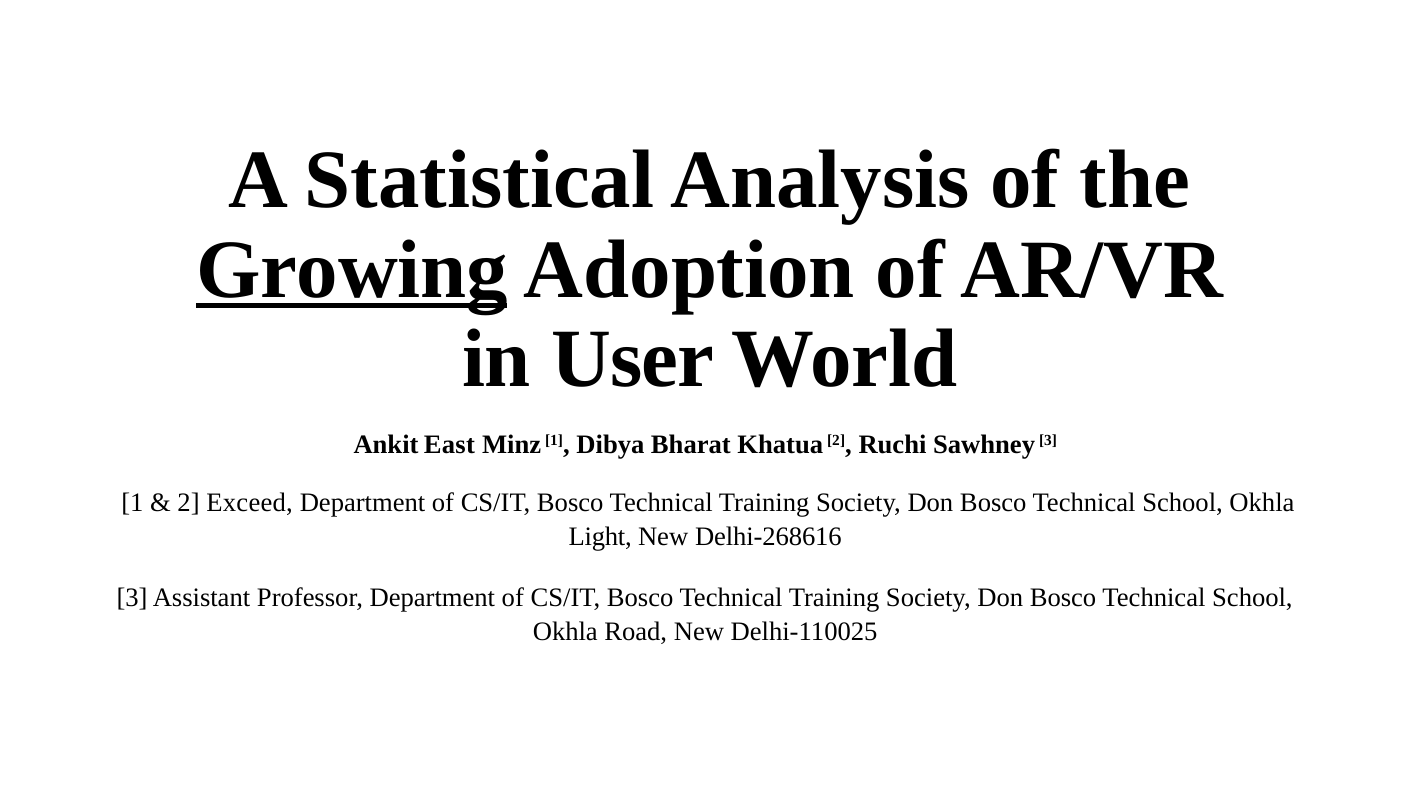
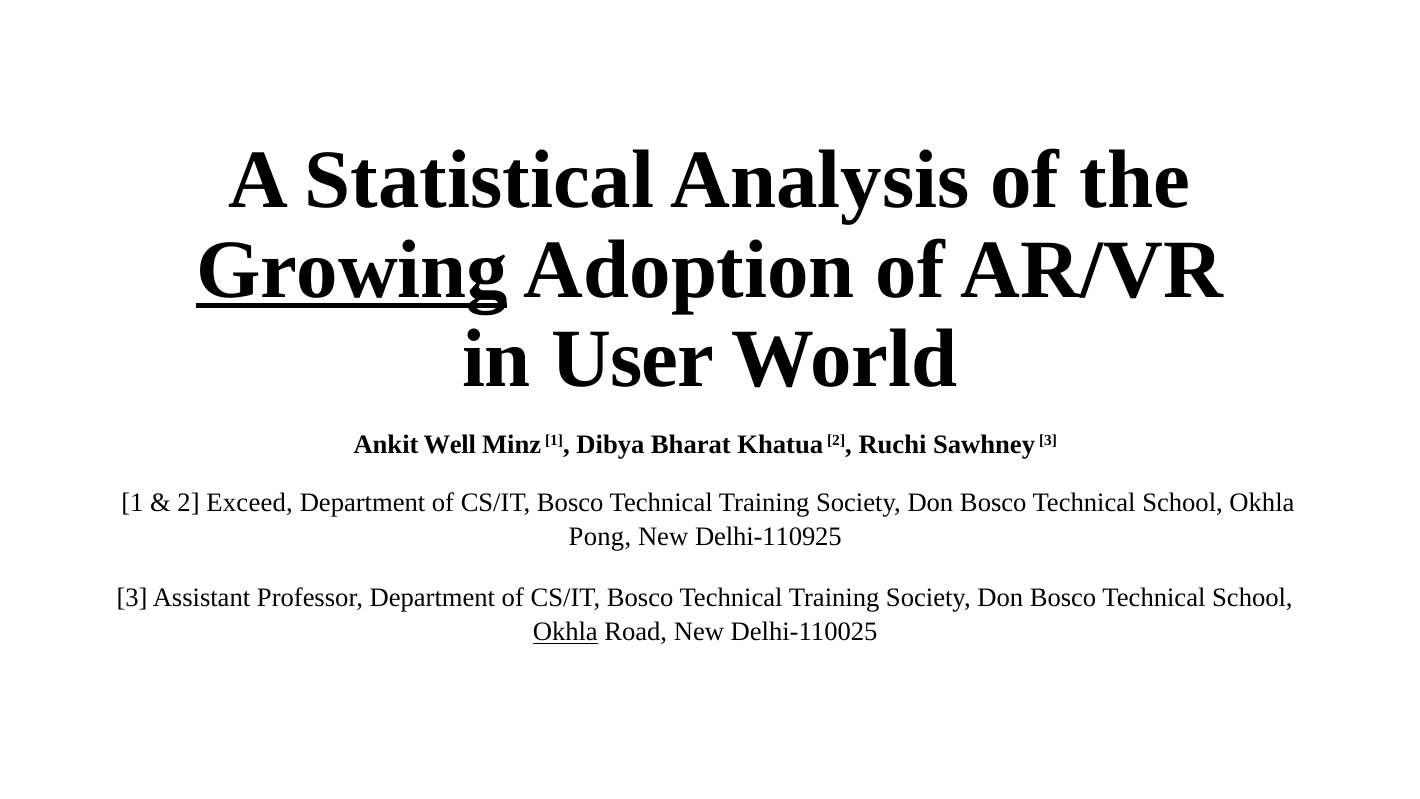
East: East -> Well (450, 445)
Light: Light -> Pong (600, 537)
Delhi-268616: Delhi-268616 -> Delhi-110925 (768, 537)
Okhla underline: none -> present (565, 632)
